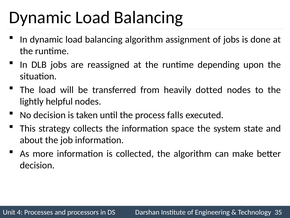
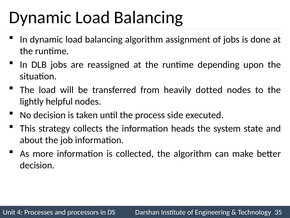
falls: falls -> side (175, 115)
space: space -> heads (183, 128)
